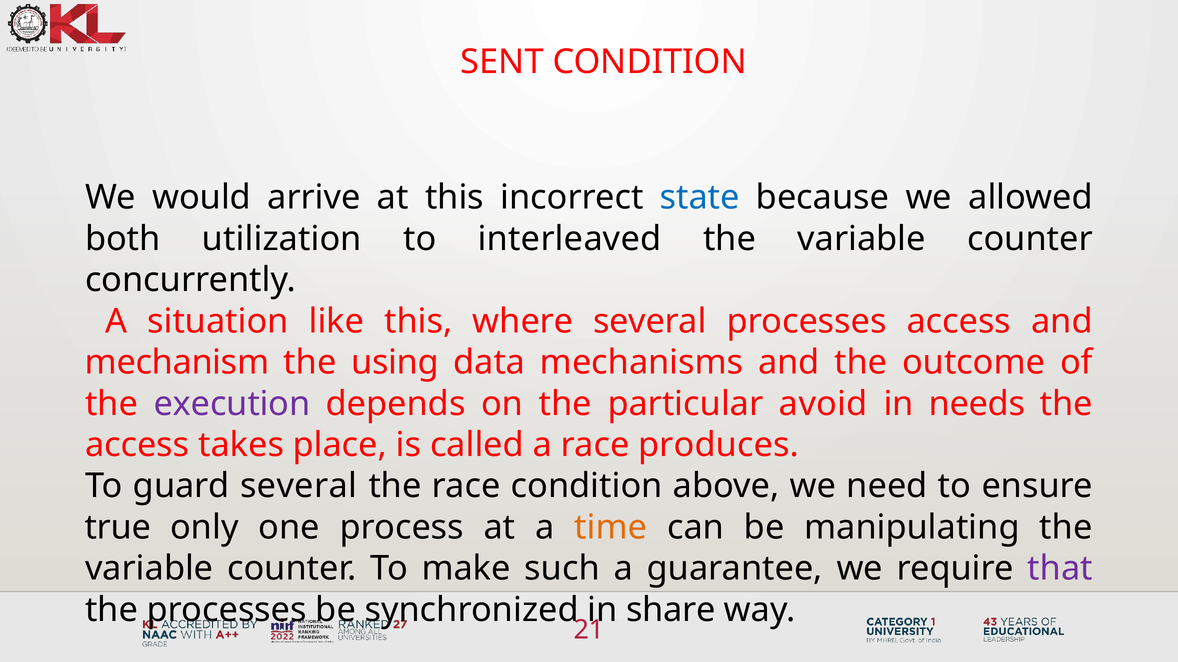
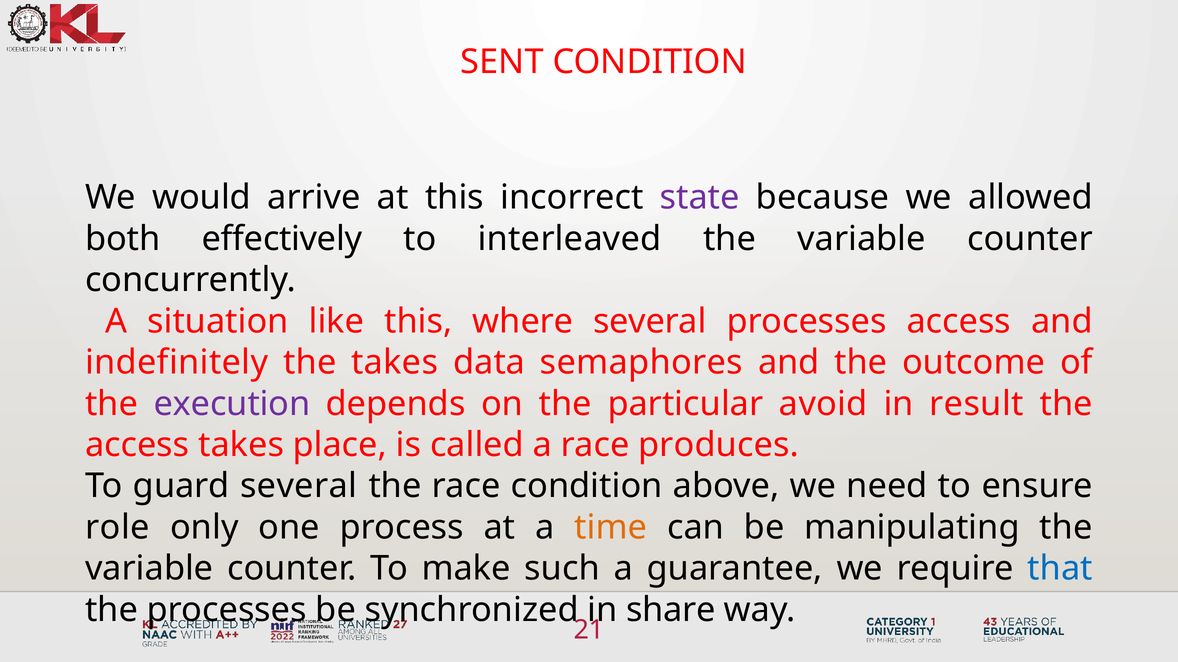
state colour: blue -> purple (700, 198)
utilization: utilization -> effectively (282, 239)
mechanism: mechanism -> indefinitely (177, 363)
the using: using -> takes (395, 363)
mechanisms: mechanisms -> semaphores (641, 363)
needs: needs -> result (977, 404)
true: true -> role (117, 528)
that colour: purple -> blue (1060, 569)
